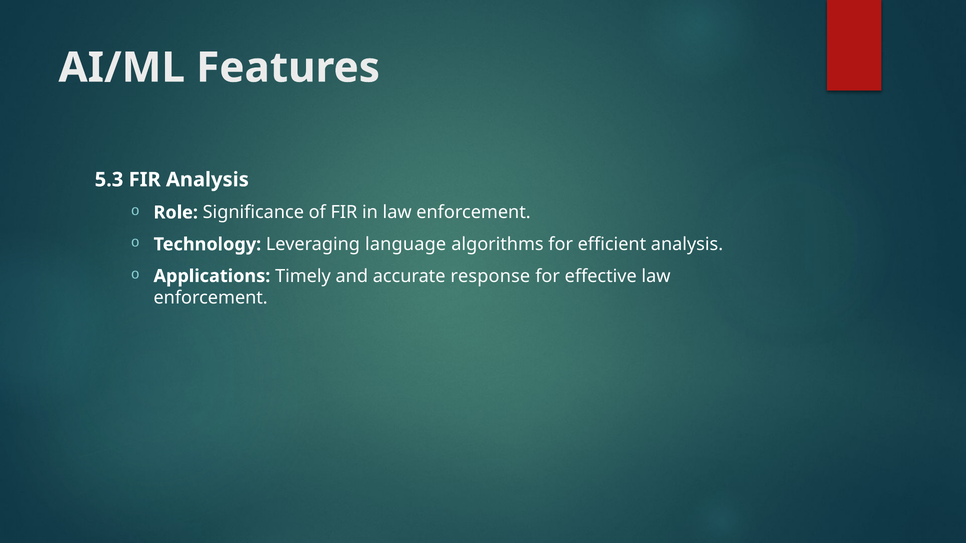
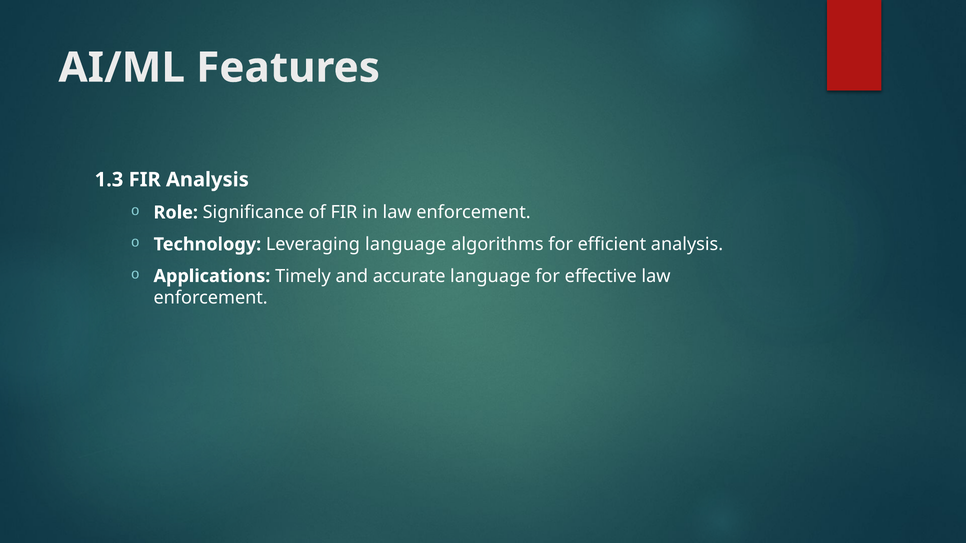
5.3: 5.3 -> 1.3 (109, 180)
accurate response: response -> language (490, 276)
